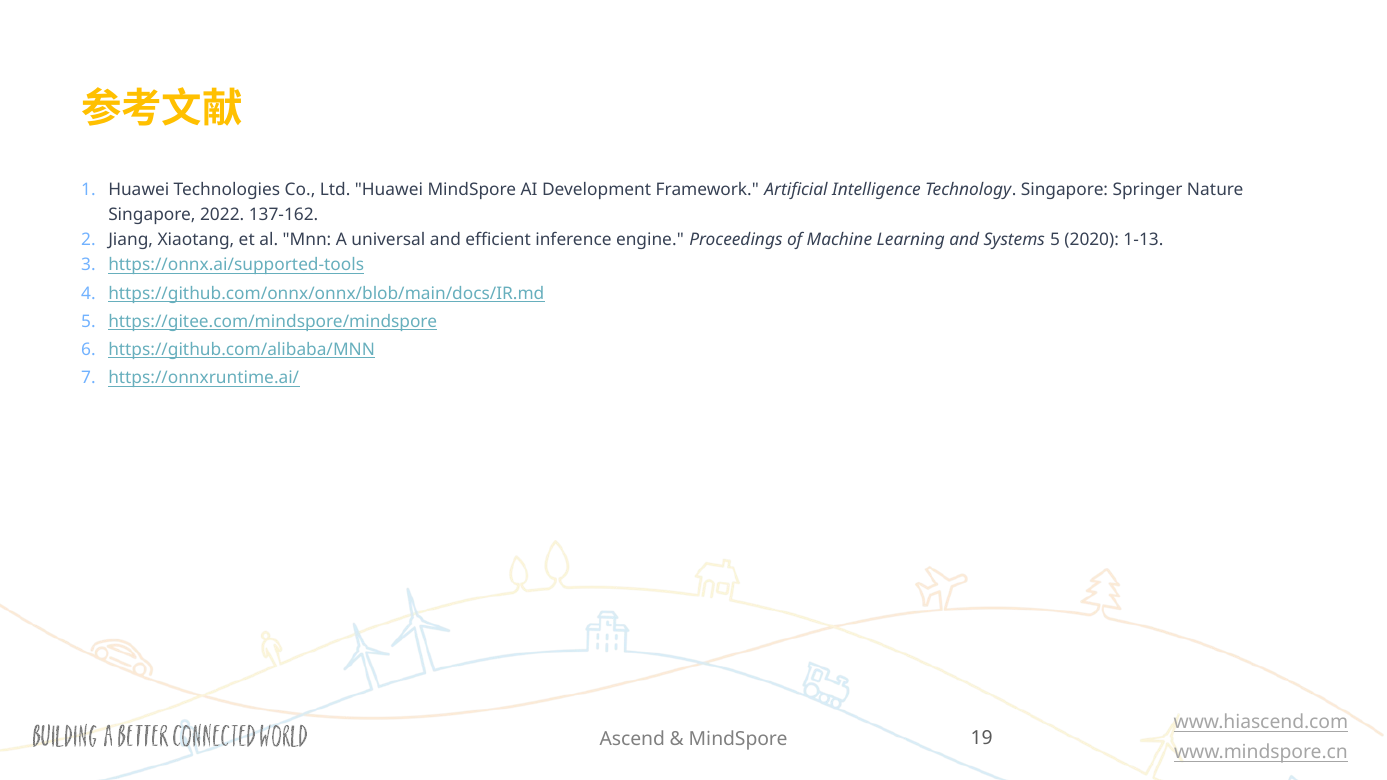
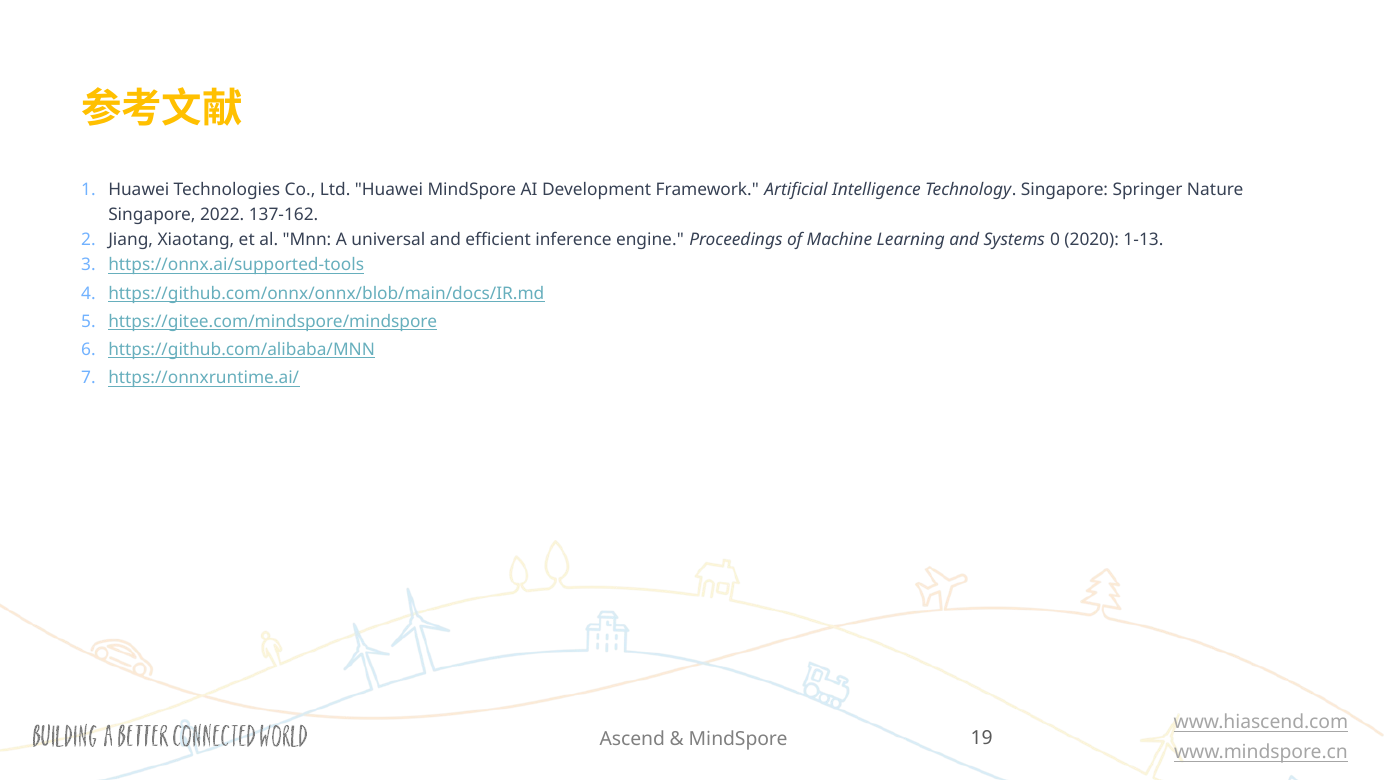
Systems 5: 5 -> 0 (1055, 240)
